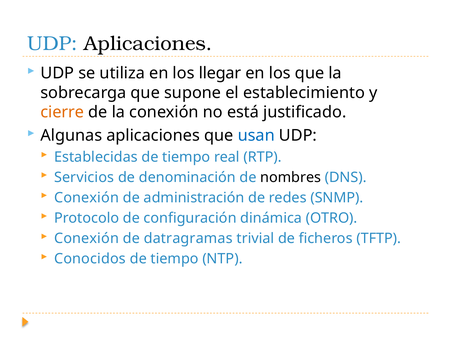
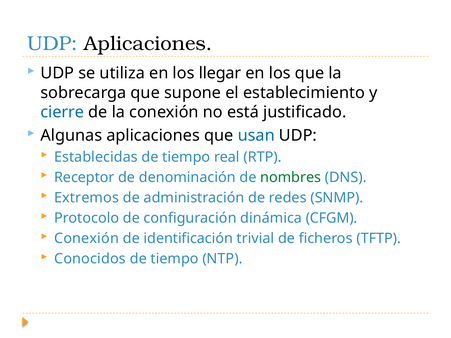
cierre colour: orange -> blue (62, 112)
Servicios: Servicios -> Receptor (84, 177)
nombres colour: black -> green (291, 177)
Conexión: Conexión -> Extremos (87, 198)
OTRO: OTRO -> CFGM (332, 218)
datragramas: datragramas -> identificación (188, 239)
